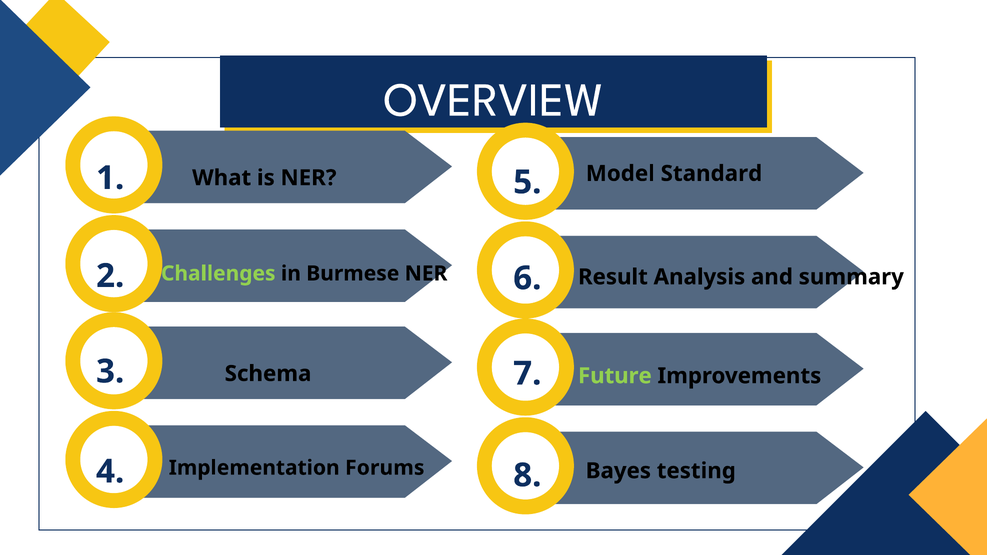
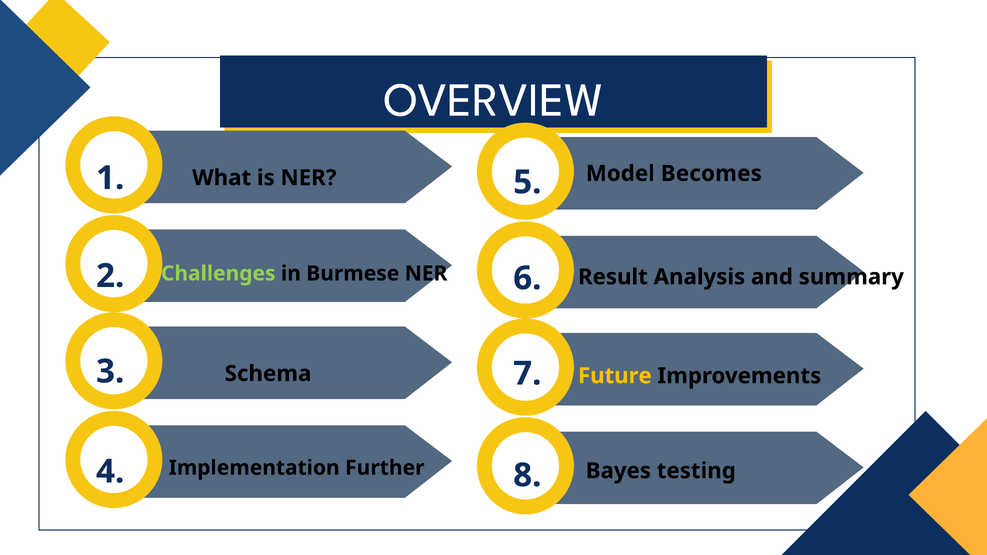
Standard: Standard -> Becomes (711, 174)
Future colour: light green -> yellow (615, 376)
Forums: Forums -> Further (385, 468)
